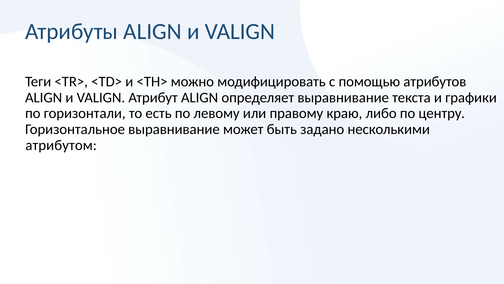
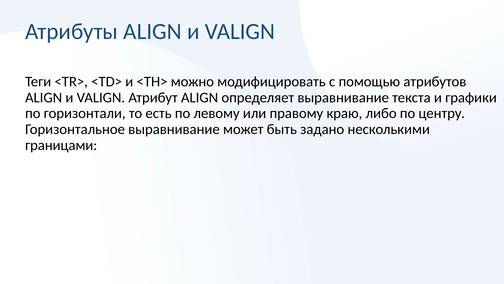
атрибутом: атрибутом -> границами (61, 145)
